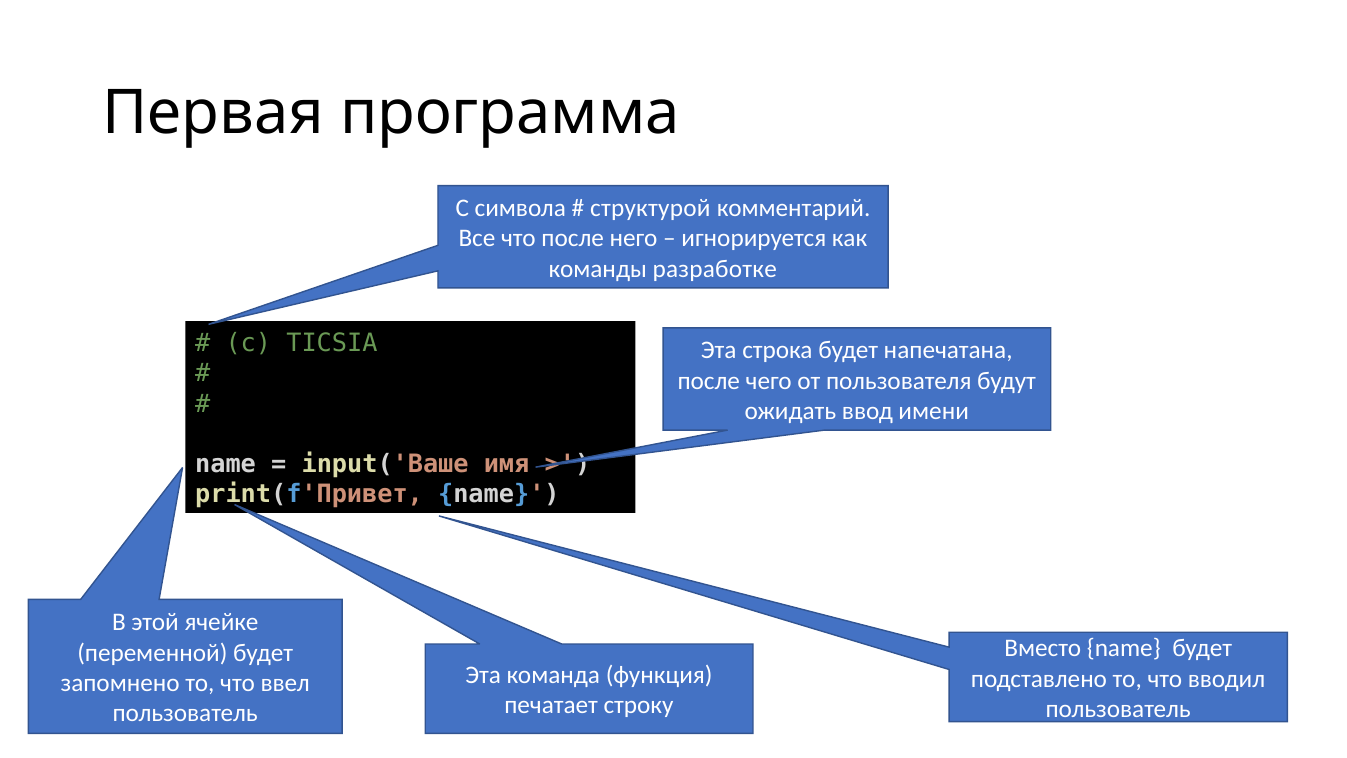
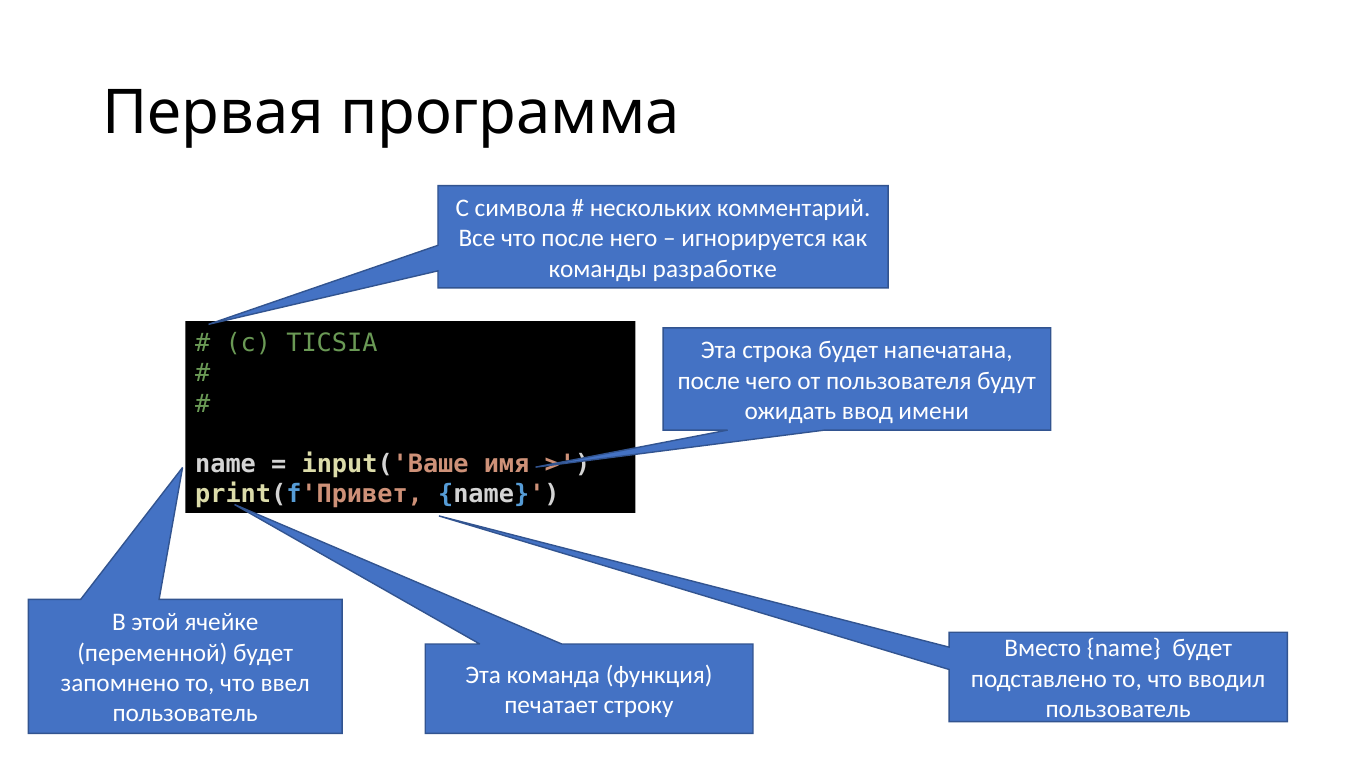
структурой: структурой -> нескольких (651, 208)
